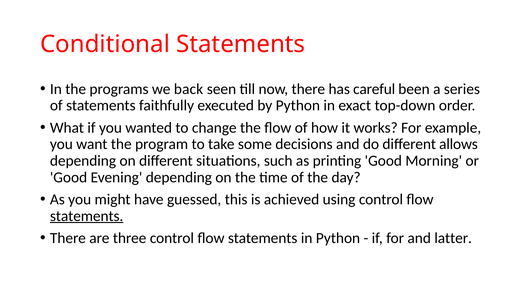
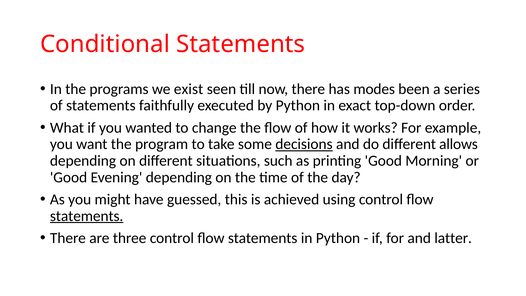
back: back -> exist (189, 89)
careful: careful -> modes (374, 89)
decisions underline: none -> present (304, 144)
